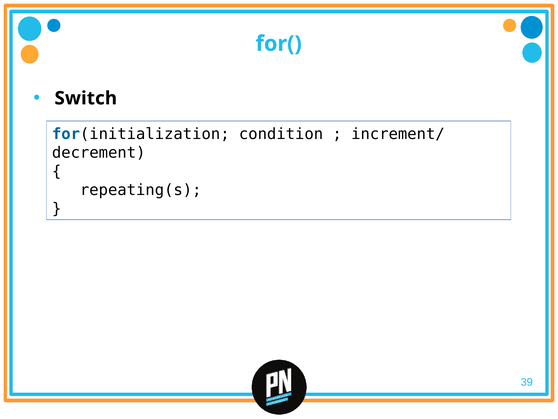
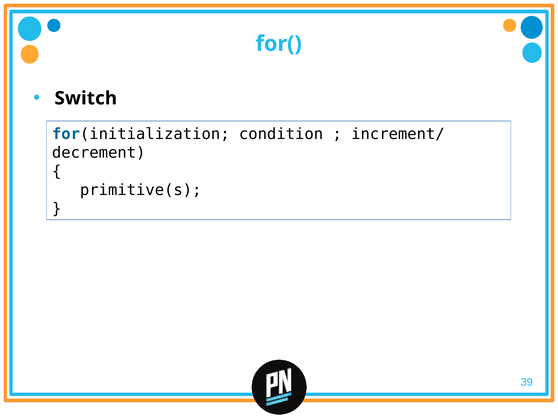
repeating(s: repeating(s -> primitive(s (141, 190)
